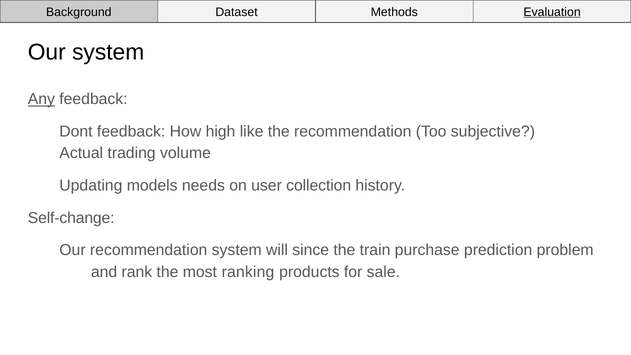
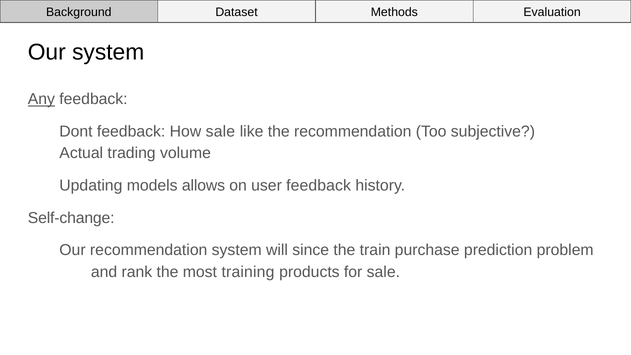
Evaluation underline: present -> none (552, 12)
How high: high -> sale (220, 132)
needs: needs -> allows (204, 186)
user collection: collection -> feedback (319, 186)
ranking: ranking -> training (248, 272)
